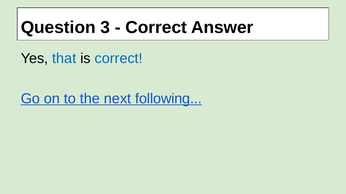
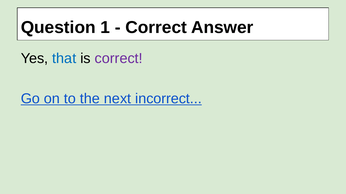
3: 3 -> 1 (105, 28)
correct colour: blue -> purple (119, 59)
following: following -> incorrect (168, 99)
